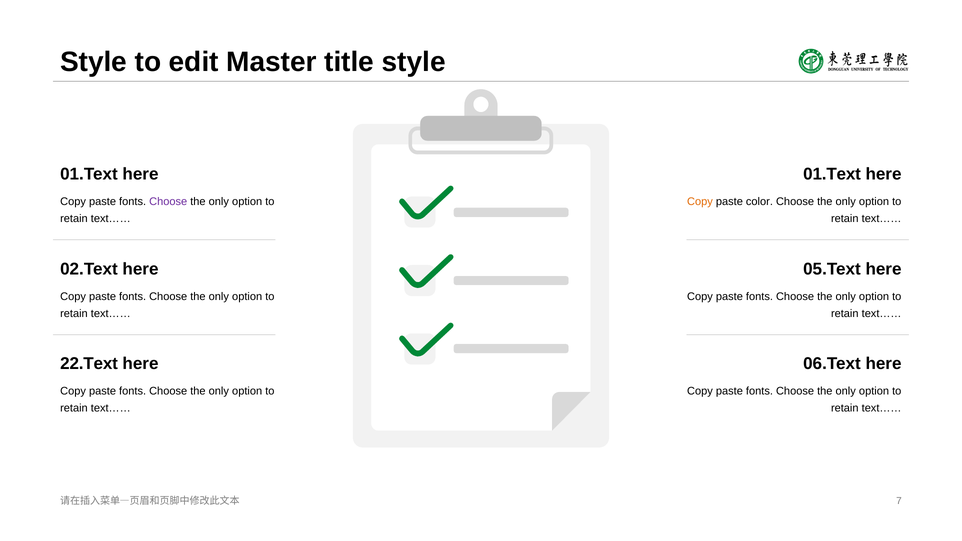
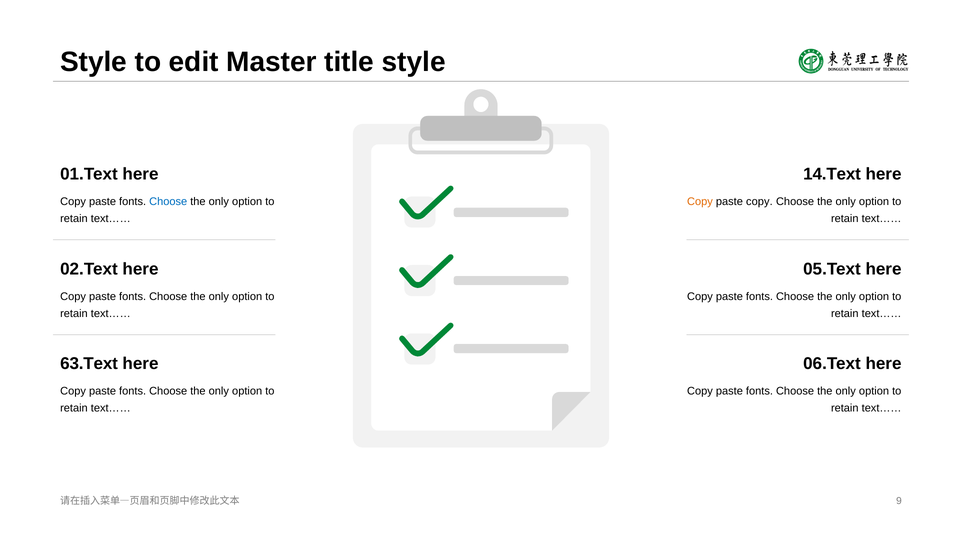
01.Text: 01.Text -> 14.Text (832, 174)
Choose colour: purple -> blue (168, 202)
paste color: color -> copy (759, 202)
22.Text: 22.Text -> 63.Text (89, 364)
7: 7 -> 9 (899, 501)
